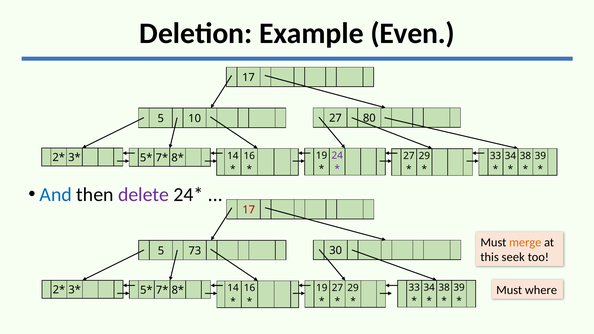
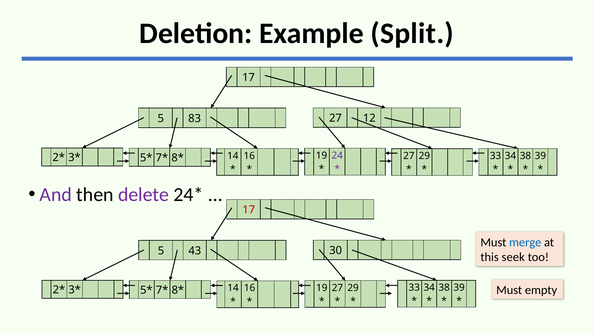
Even: Even -> Split (412, 33)
80: 80 -> 12 (369, 118)
10: 10 -> 83 (195, 118)
And colour: blue -> purple (56, 195)
merge colour: orange -> blue (525, 242)
73: 73 -> 43 (195, 251)
where: where -> empty (541, 290)
